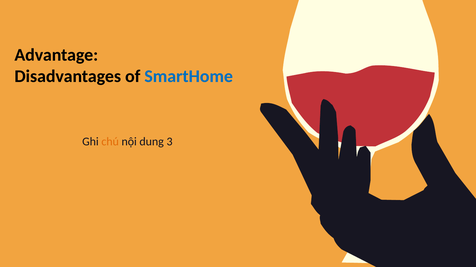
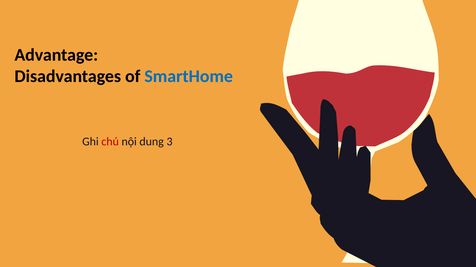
chú colour: orange -> red (110, 142)
